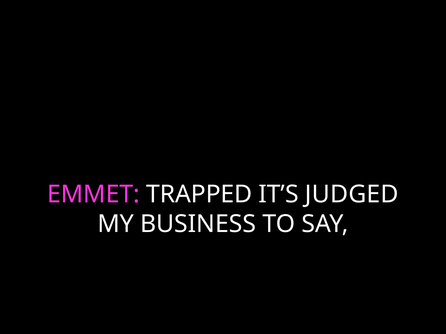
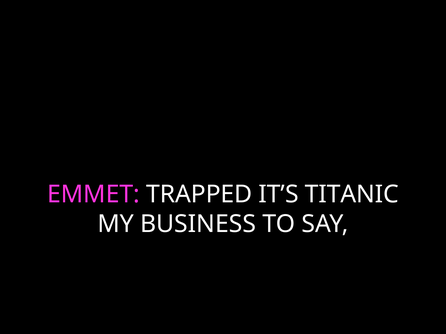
JUDGED: JUDGED -> TITANIC (352, 195)
